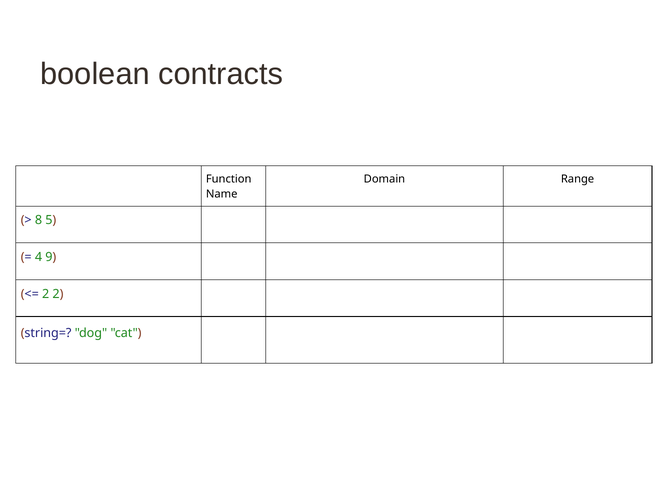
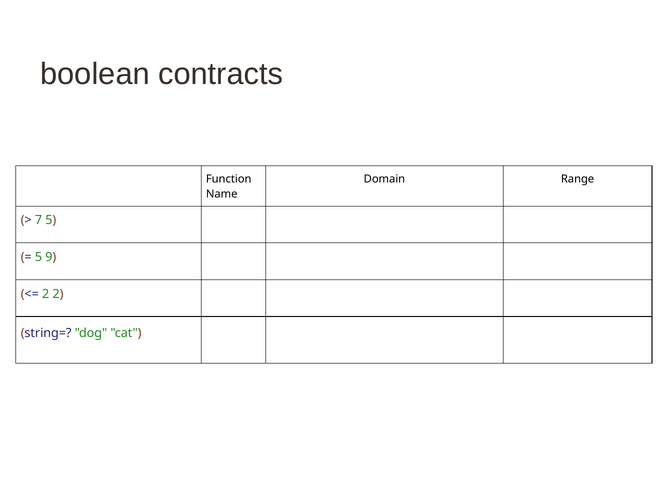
8: 8 -> 7 (38, 220)
4: 4 -> 5 (38, 257)
